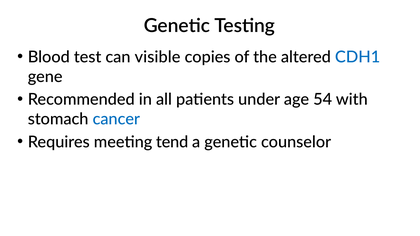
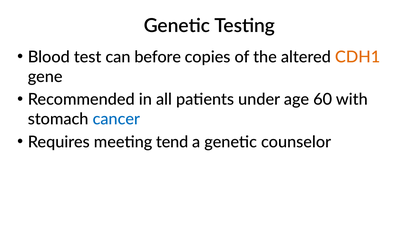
visible: visible -> before (158, 57)
CDH1 colour: blue -> orange (358, 57)
54: 54 -> 60 (323, 100)
